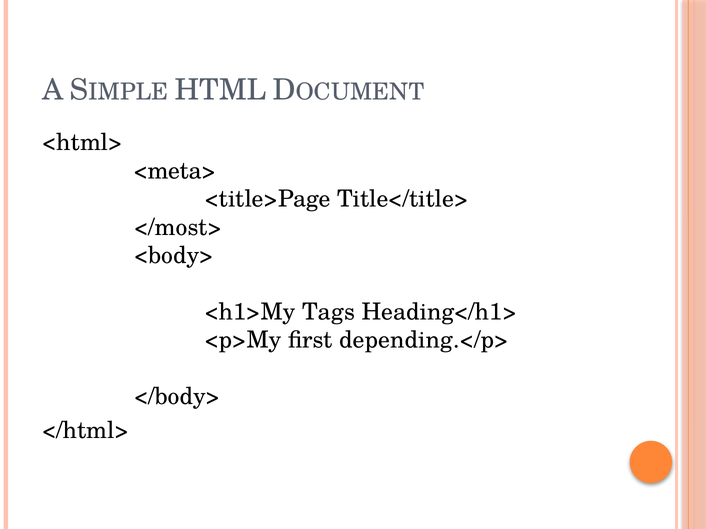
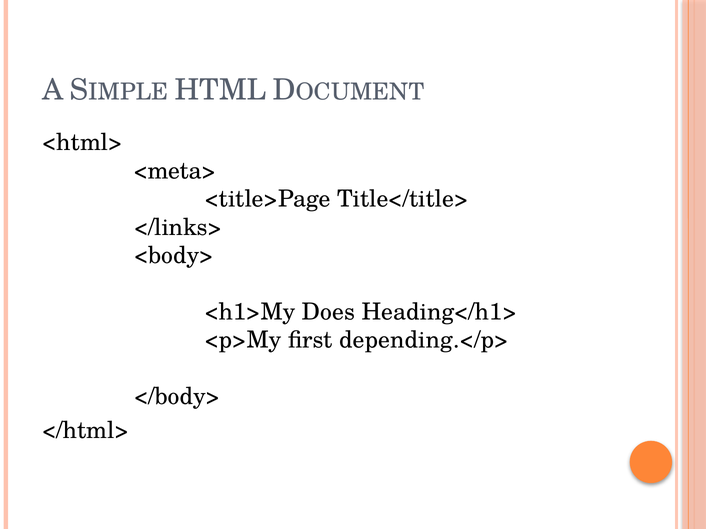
</most>: </most> -> </links> (178, 228)
Tags: Tags -> Does (329, 312)
